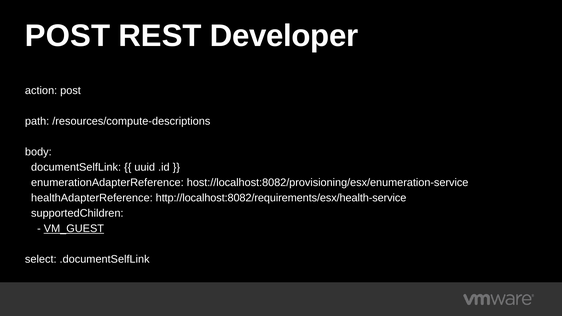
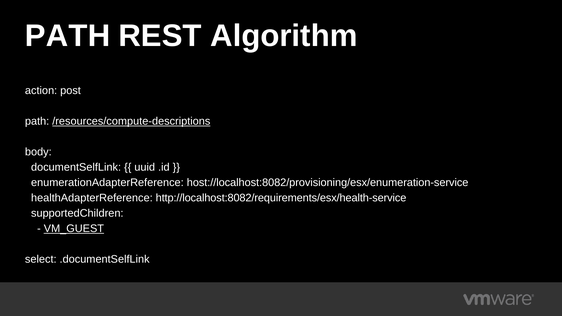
POST: POST -> PATH (68, 36)
Developer: Developer -> Algorithm (284, 36)
/resources/compute-descriptions underline: none -> present (131, 121)
